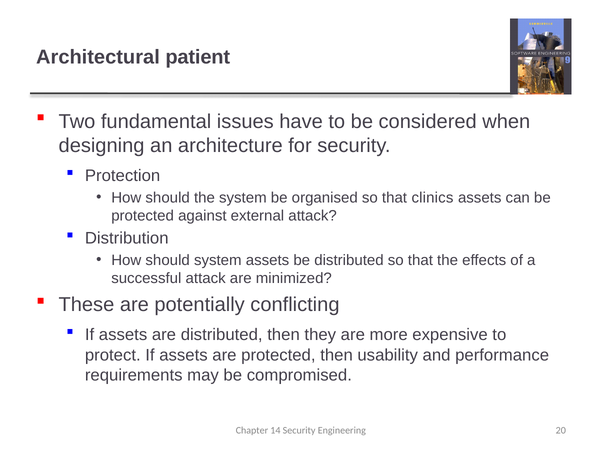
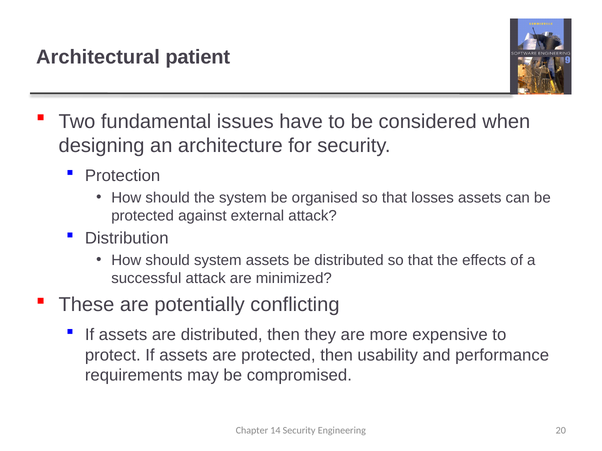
clinics: clinics -> losses (433, 198)
